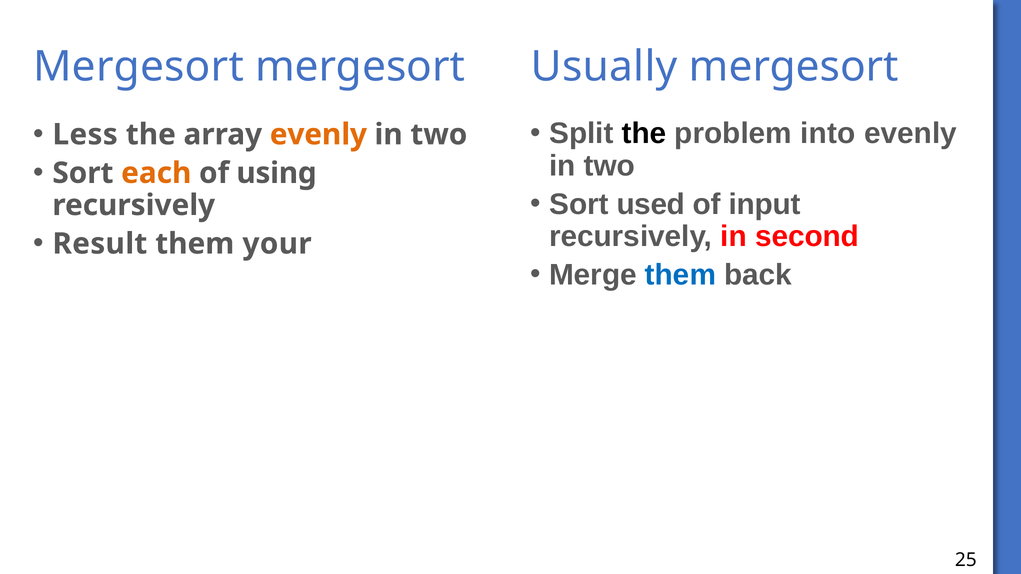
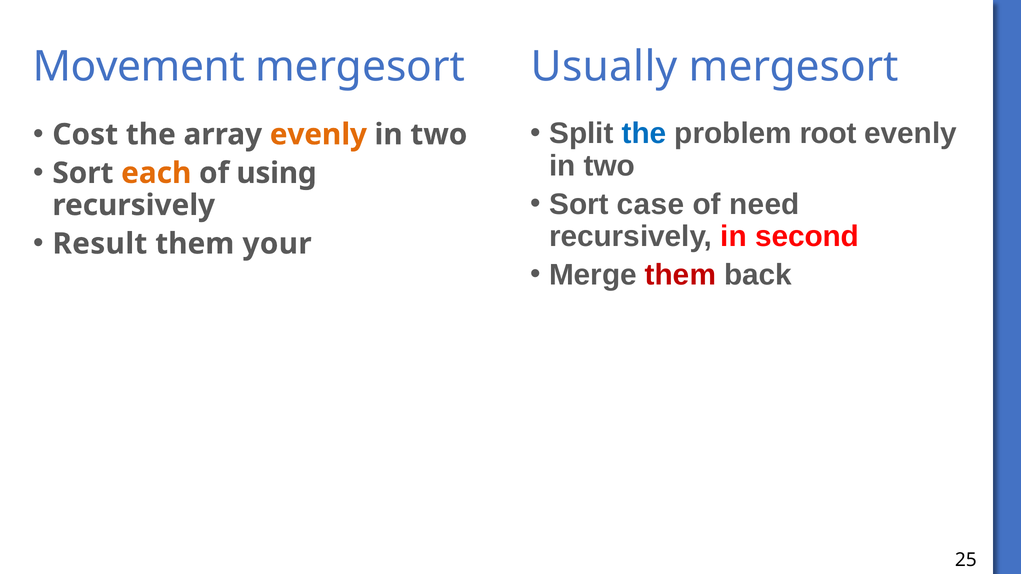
Mergesort: Mergesort -> Movement (139, 67)
the colour: black -> blue (644, 134)
into: into -> root (828, 134)
Less: Less -> Cost (85, 135)
used: used -> case (651, 204)
input: input -> need (764, 204)
them colour: blue -> red (680, 275)
